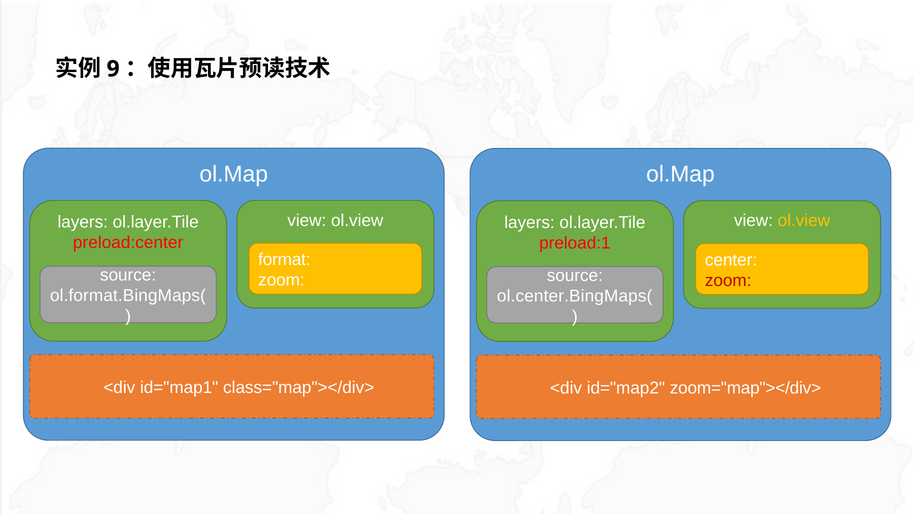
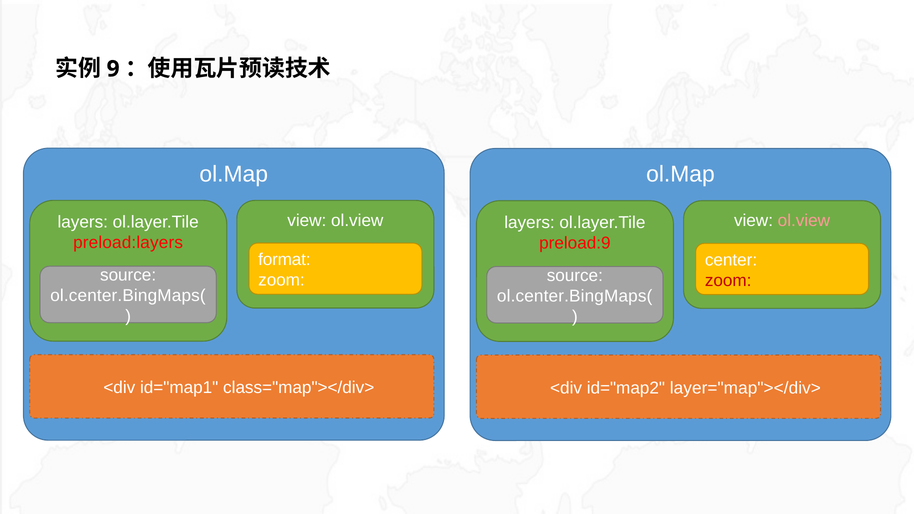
ol.view colour: yellow -> pink (804, 221)
preload:center: preload:center -> preload:layers (128, 243)
preload:1: preload:1 -> preload:9 (575, 243)
ol.format.BingMaps(: ol.format.BingMaps( -> ol.center.BingMaps( (128, 296)
zoom="map"></div>: zoom="map"></div> -> layer="map"></div> (745, 388)
